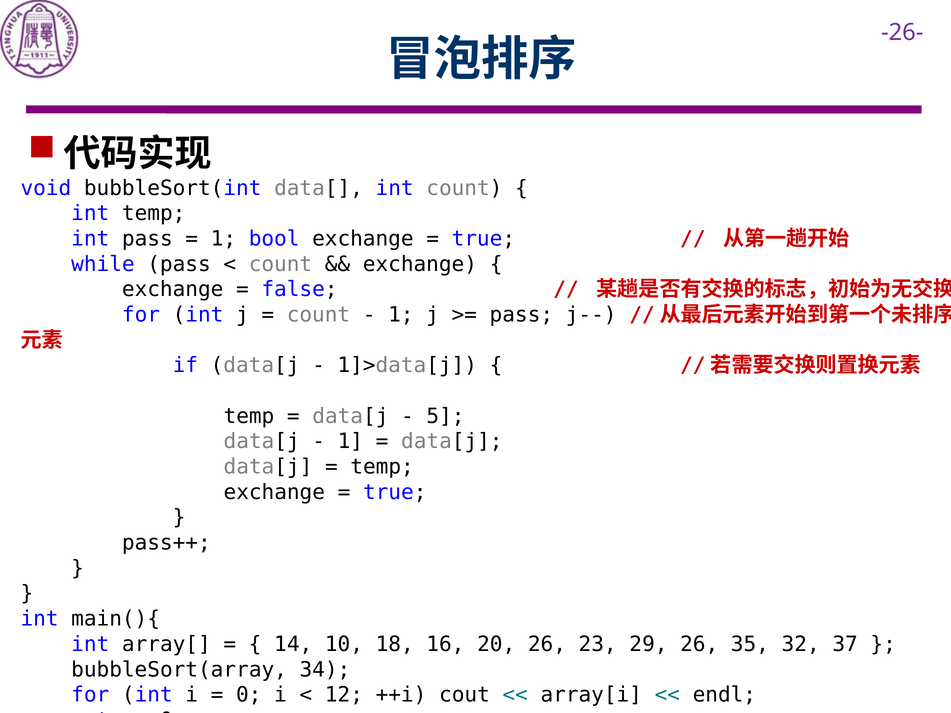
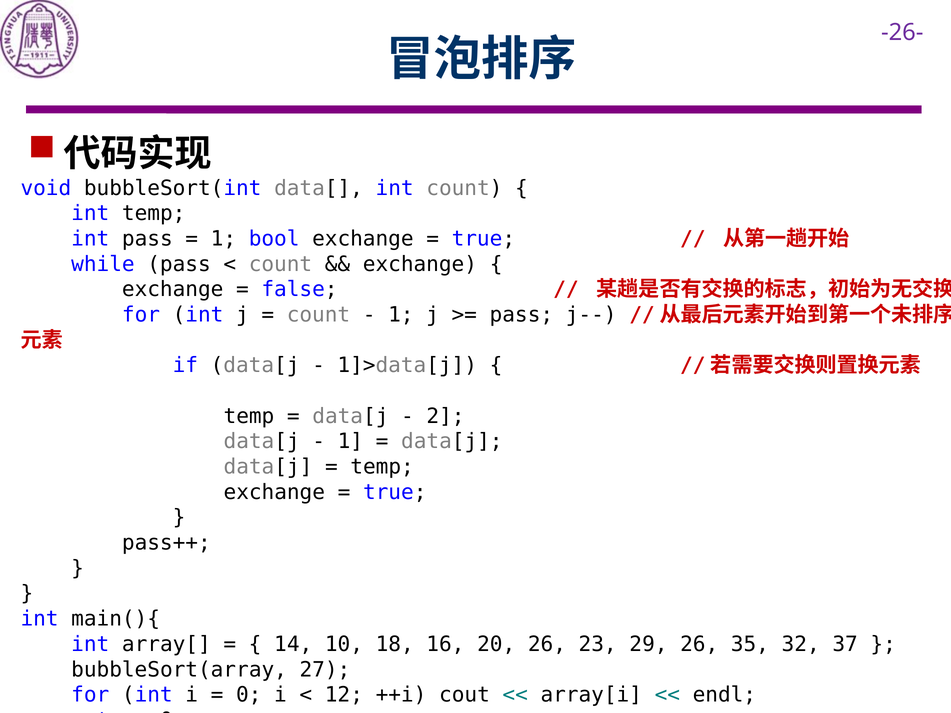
5: 5 -> 2 (445, 416)
34: 34 -> 27 (325, 670)
